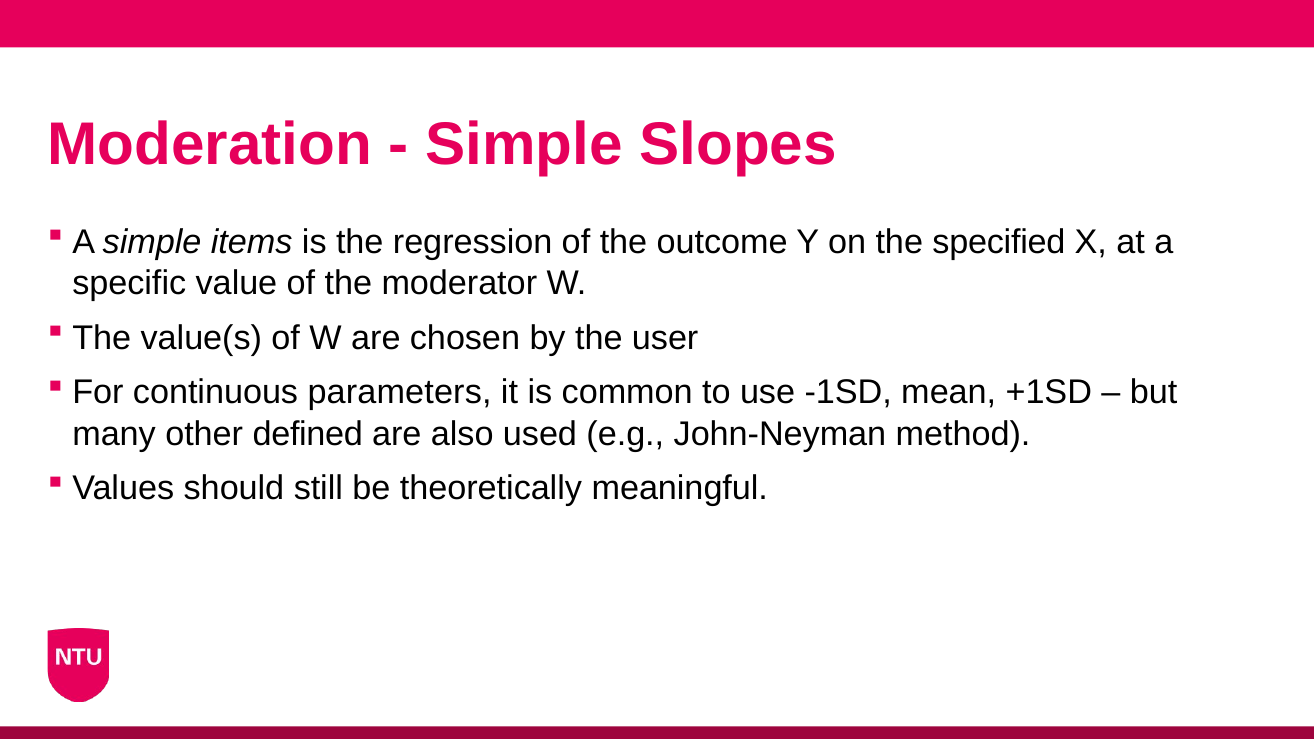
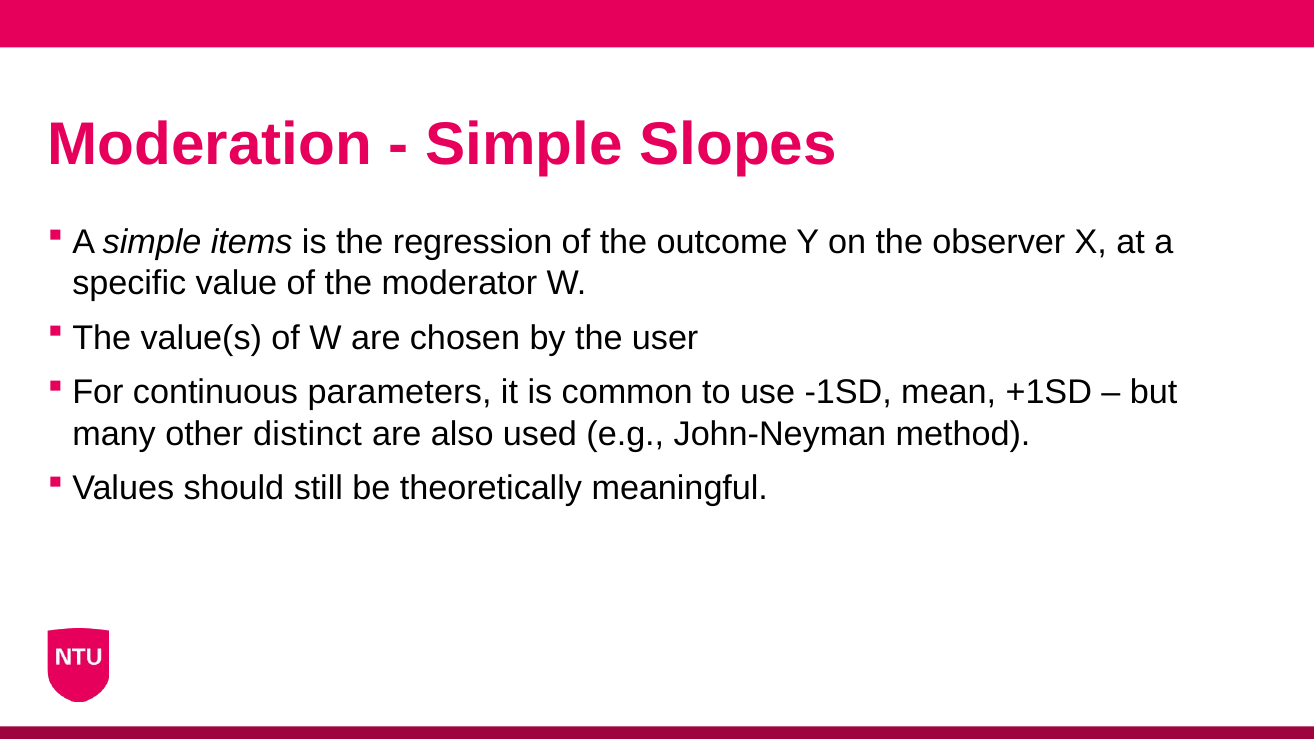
specified: specified -> observer (999, 242)
defined: defined -> distinct (307, 434)
